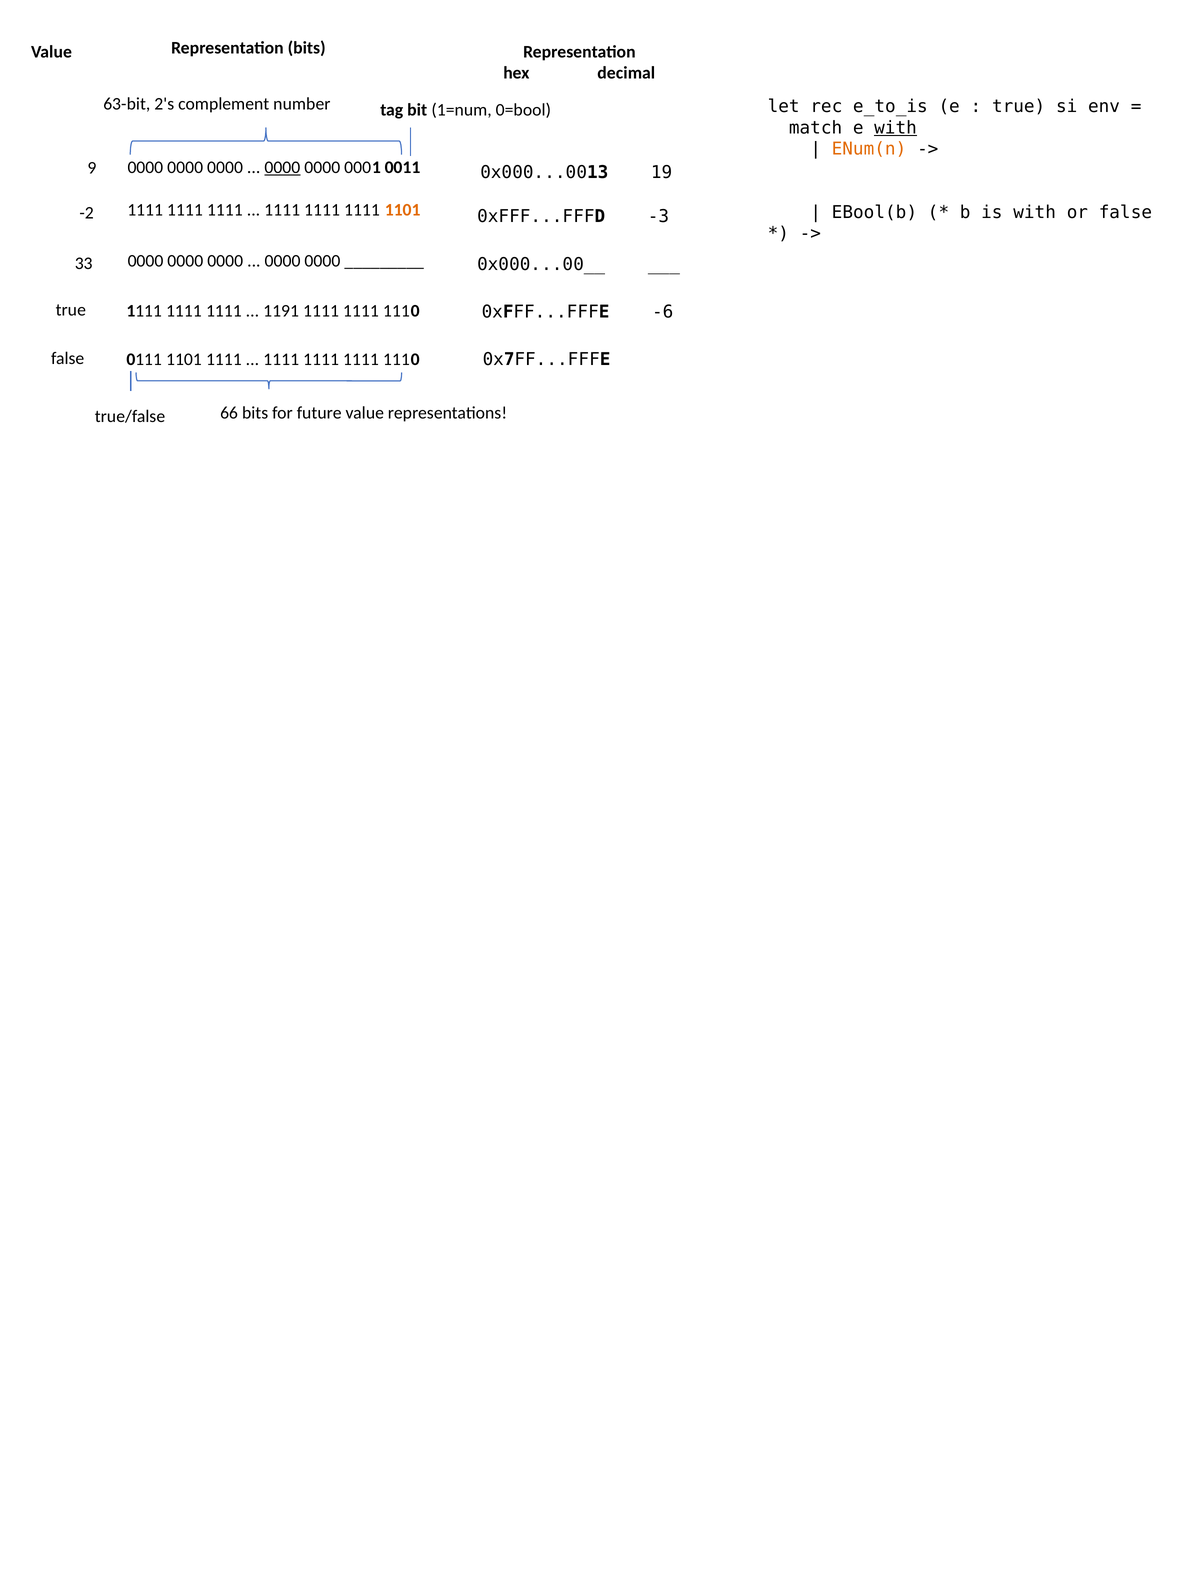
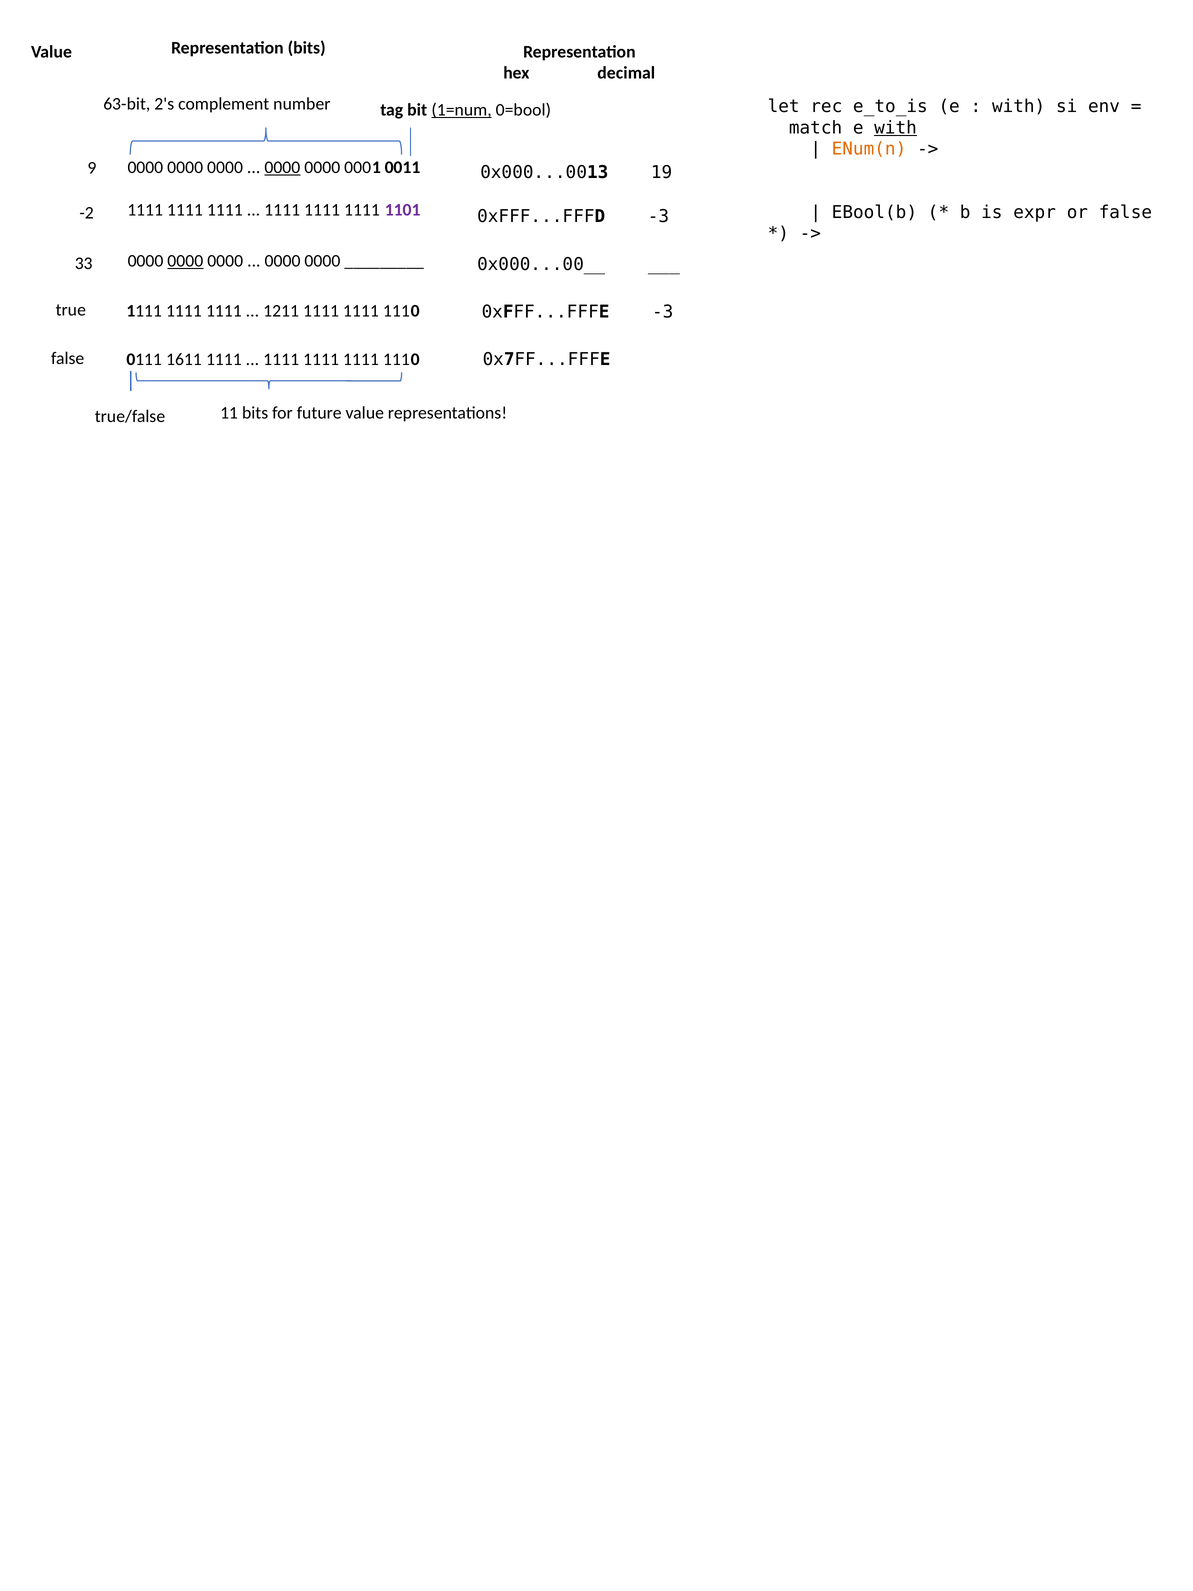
1=num underline: none -> present (462, 110)
true: true -> with (1019, 107)
is with: with -> expr (1035, 212)
1101 colour: orange -> purple (403, 210)
0000 underline: none -> present (185, 261)
1191: 1191 -> 1211 (281, 311)
0xFFF...FFFE -6: -6 -> -3 (663, 312)
0111 1101: 1101 -> 1611 (184, 359)
66: 66 -> 11 (229, 413)
